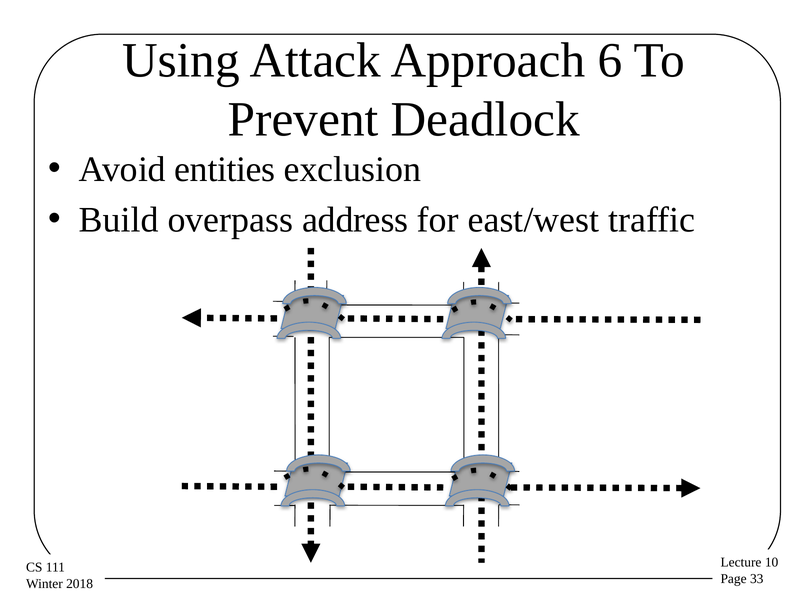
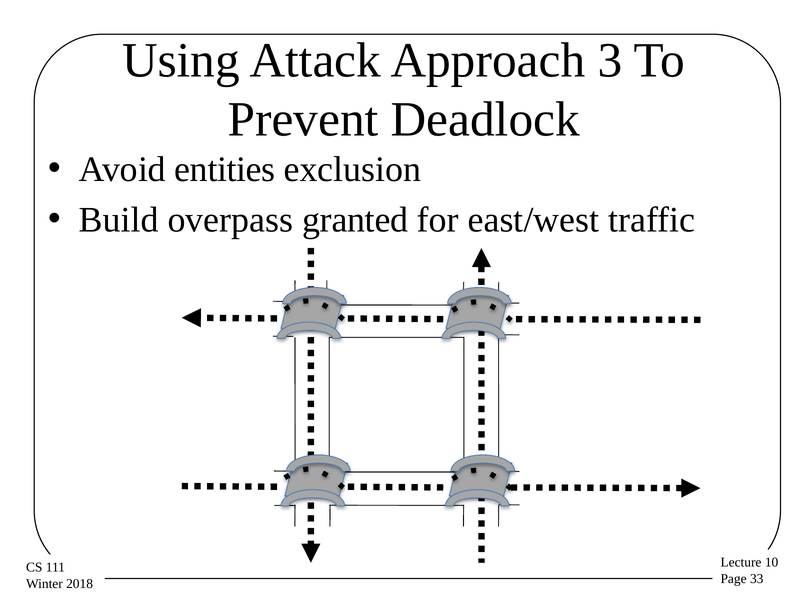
6: 6 -> 3 (610, 60)
address: address -> granted (355, 220)
